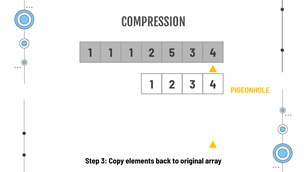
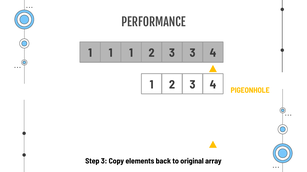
COMPRESSION: COMPRESSION -> PERFORMANCE (153, 22)
1 1 2 5: 5 -> 3 (172, 53)
